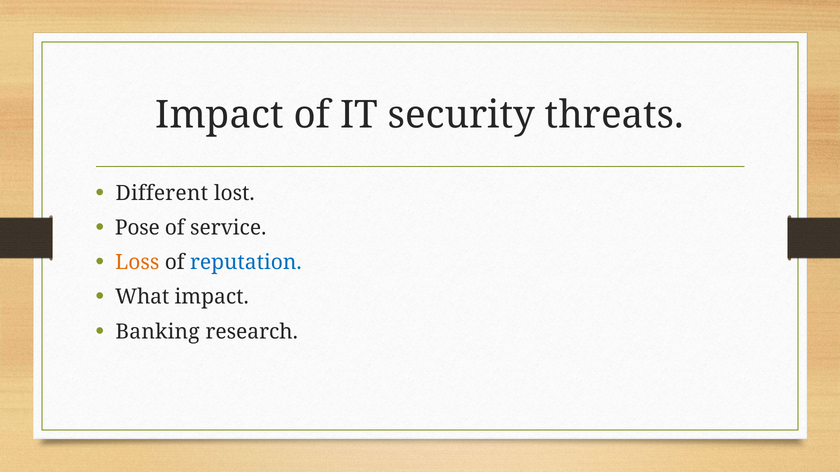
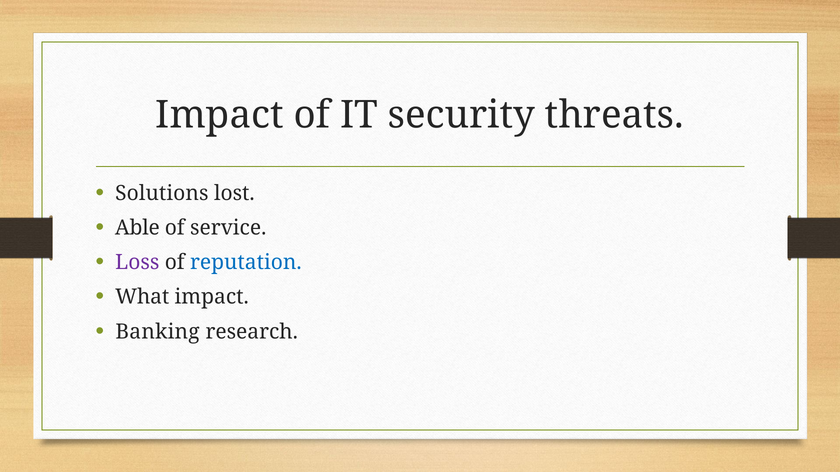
Different: Different -> Solutions (162, 193)
Pose: Pose -> Able (137, 228)
Loss colour: orange -> purple (137, 263)
